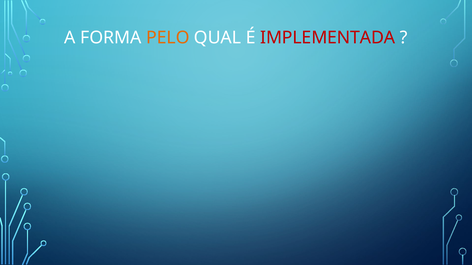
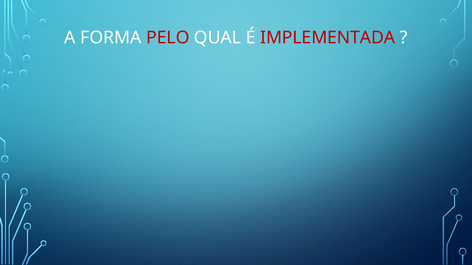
PELO colour: orange -> red (168, 38)
